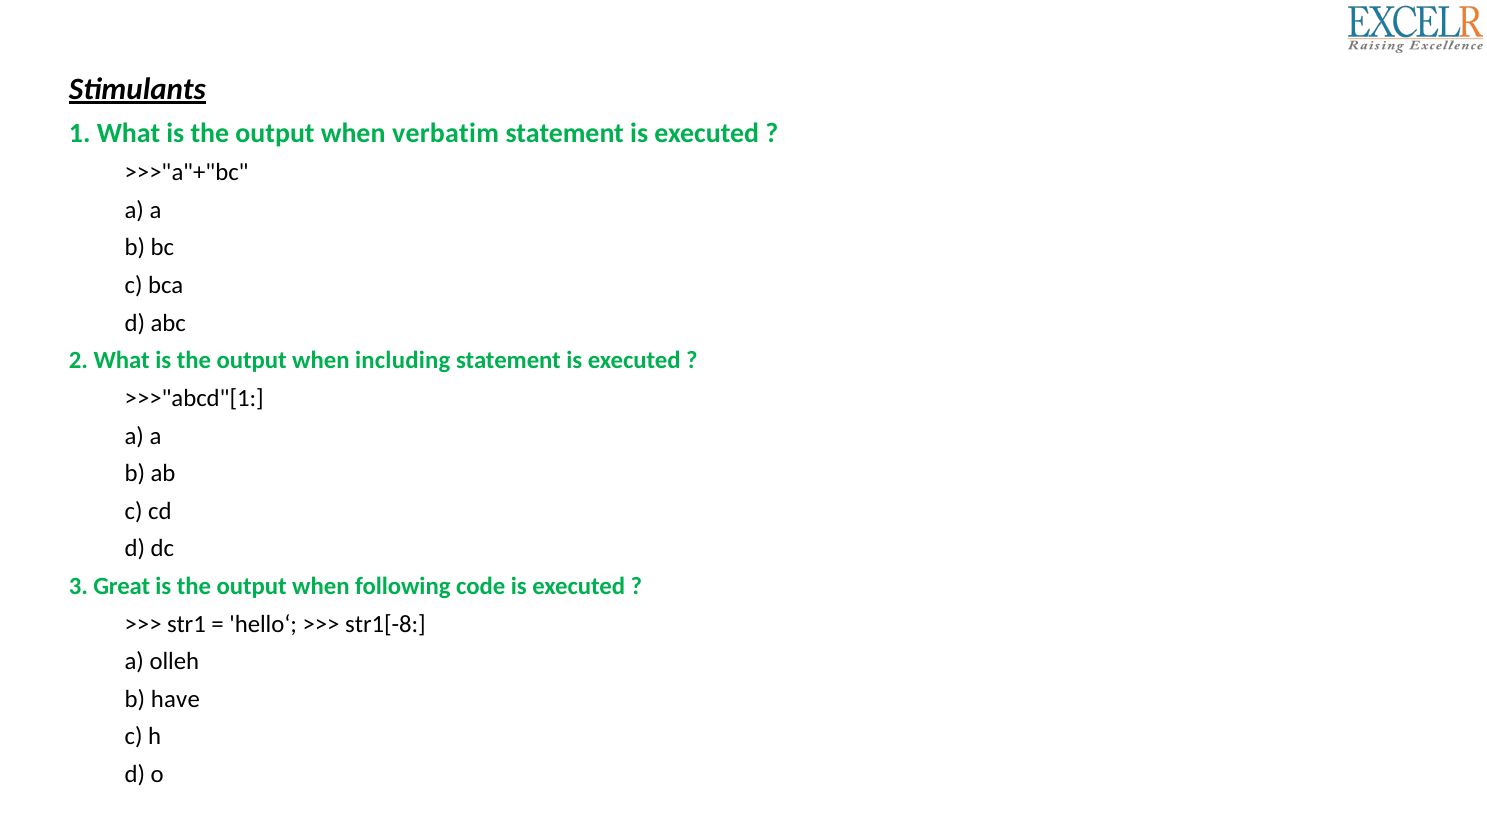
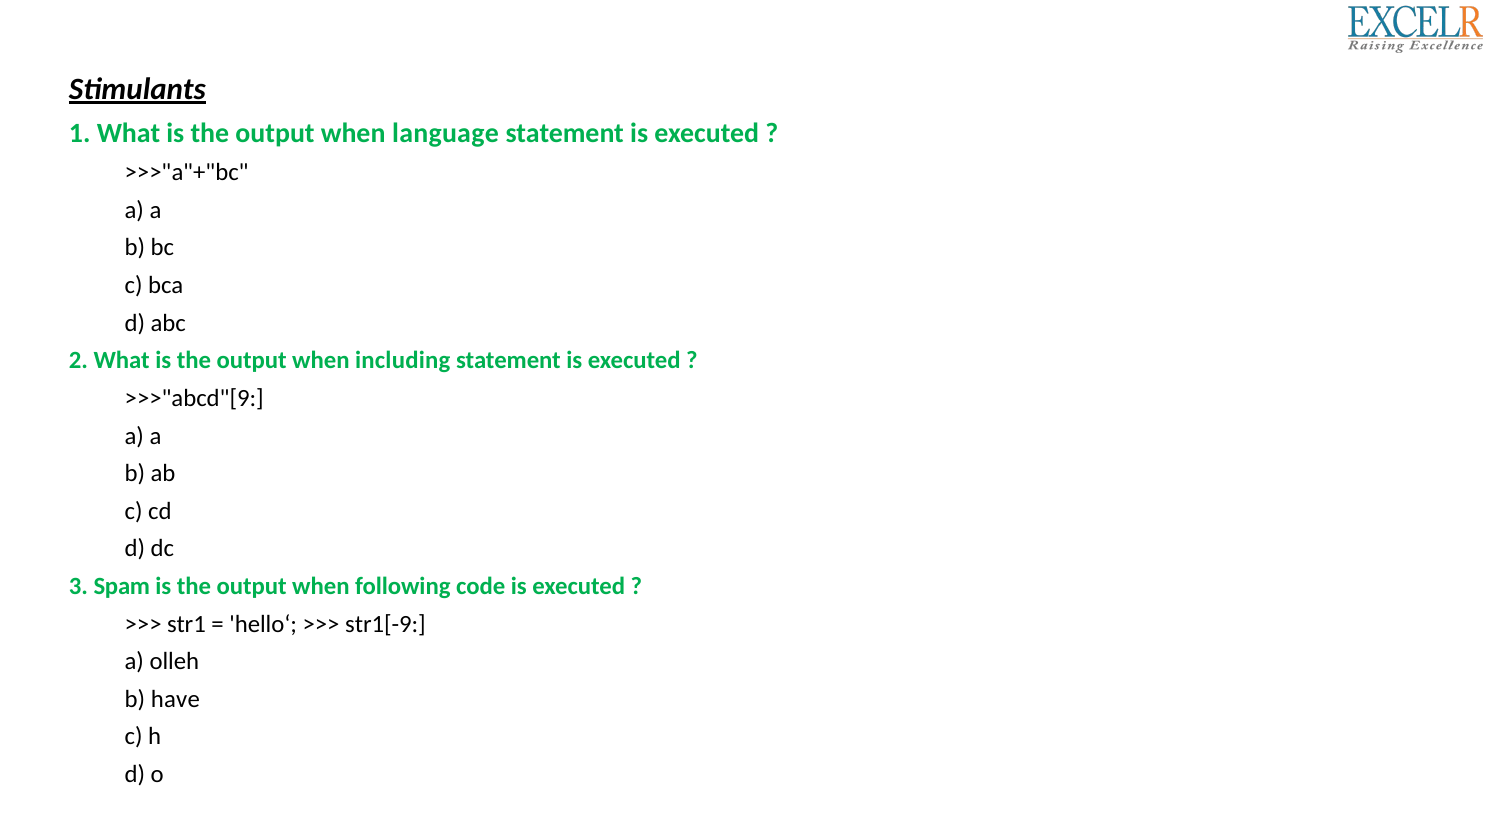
verbatim: verbatim -> language (445, 133)
>>>"abcd"[1: >>>"abcd"[1 -> >>>"abcd"[9 (194, 398)
Great: Great -> Spam (122, 587)
str1[-8: str1[-8 -> str1[-9 (385, 624)
